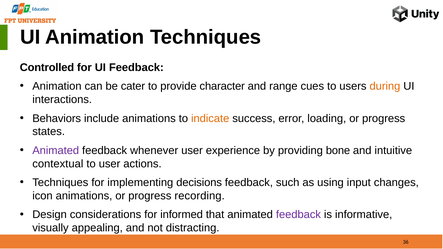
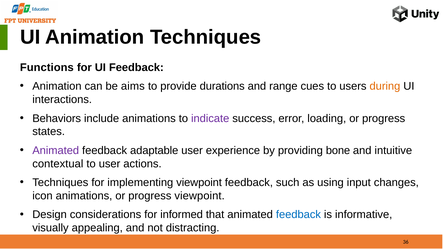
Controlled: Controlled -> Functions (47, 67)
cater: cater -> aims (133, 86)
character: character -> durations (222, 86)
indicate colour: orange -> purple (210, 118)
whenever: whenever -> adaptable (154, 151)
implementing decisions: decisions -> viewpoint (199, 183)
progress recording: recording -> viewpoint (200, 196)
feedback colour: purple -> blue (298, 215)
